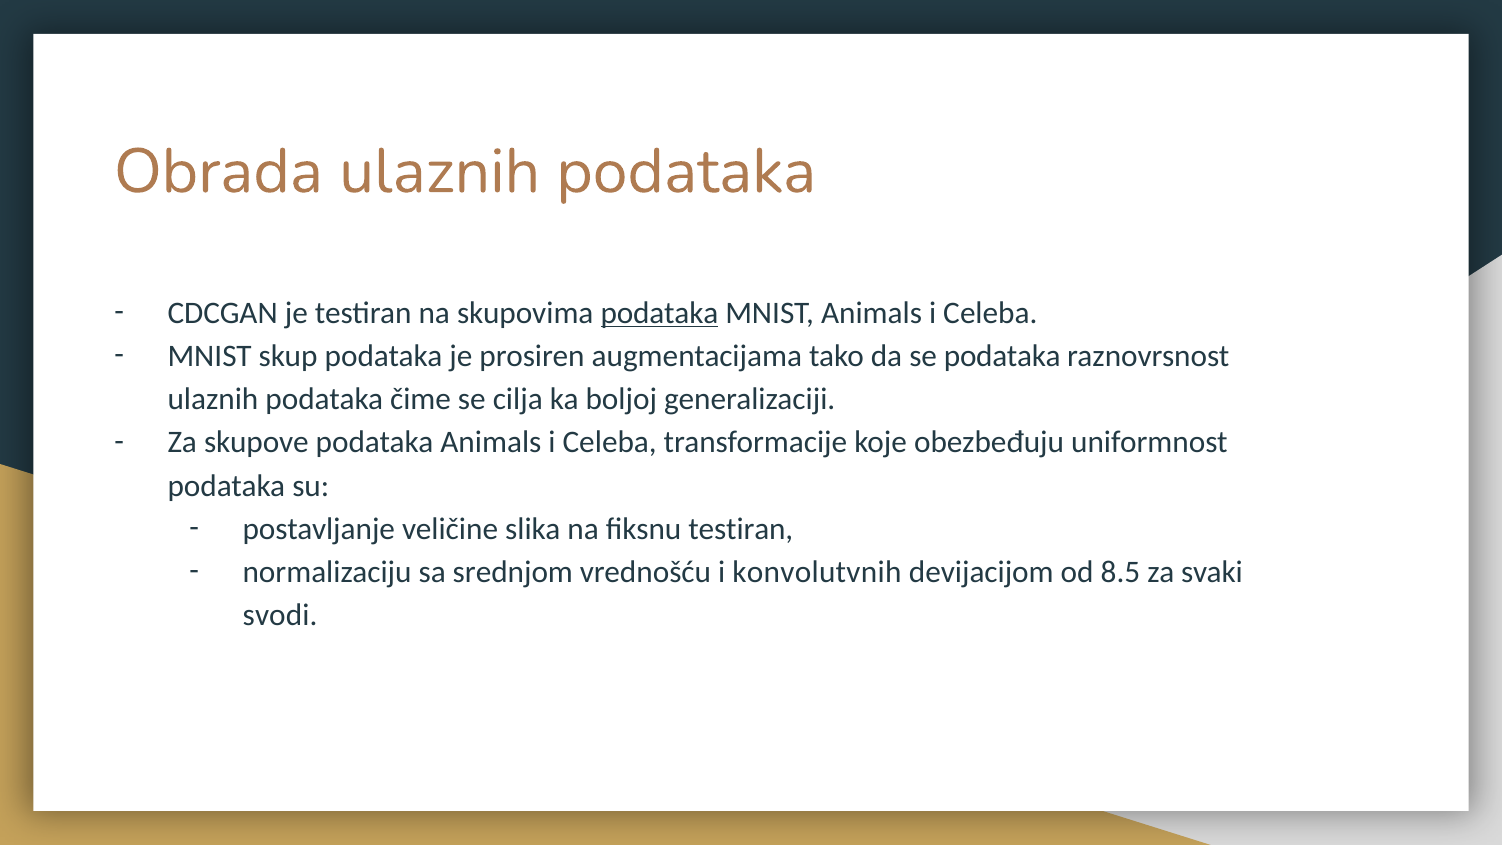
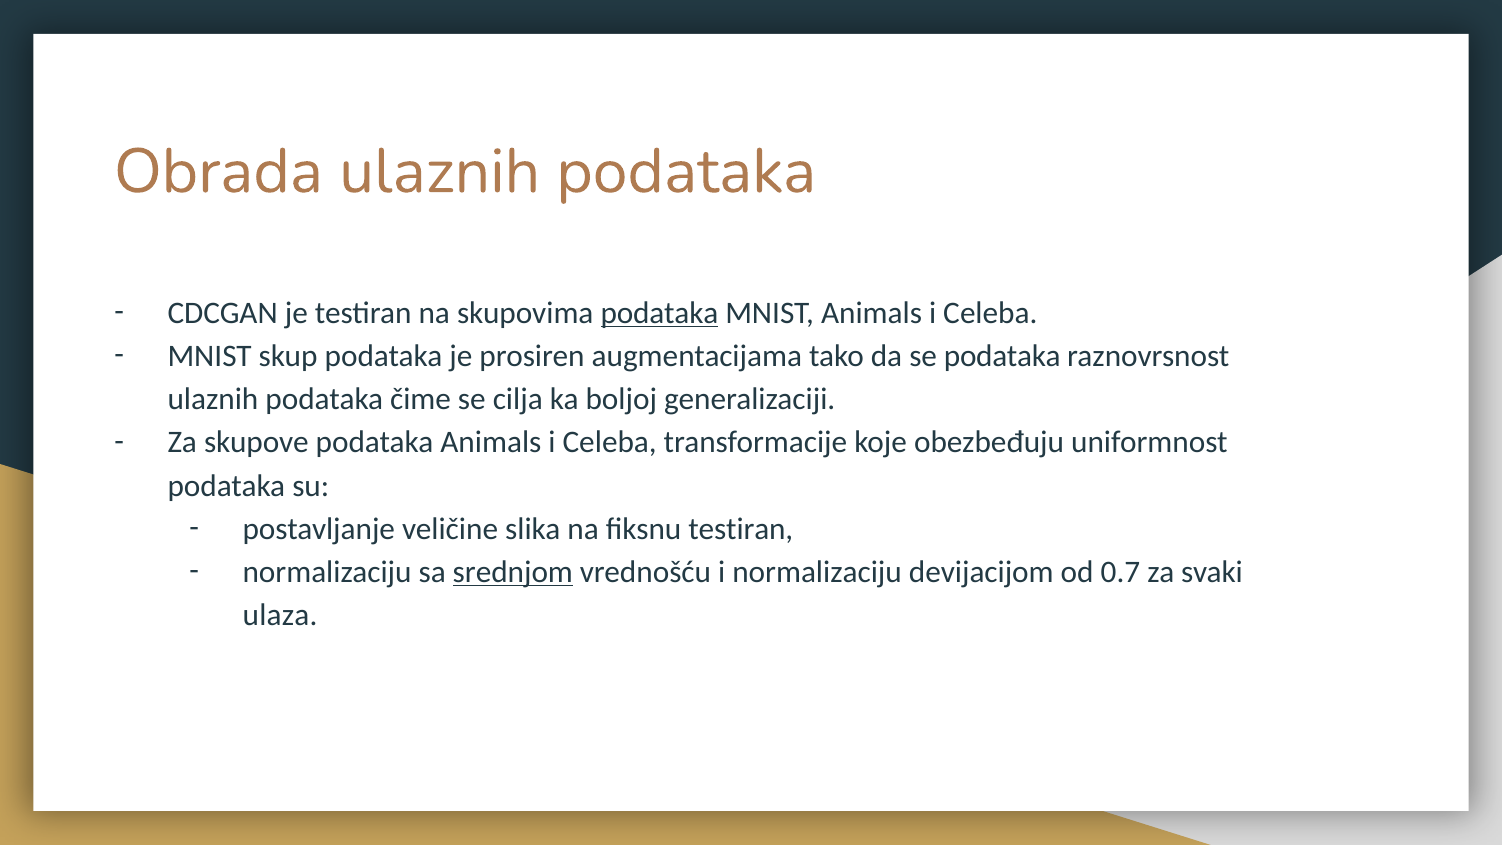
srednjom underline: none -> present (513, 572)
i konvolutvnih: konvolutvnih -> normalizaciju (817, 572)
8.5: 8.5 -> 0.7 (1120, 572)
svodi: svodi -> ulaza (280, 615)
